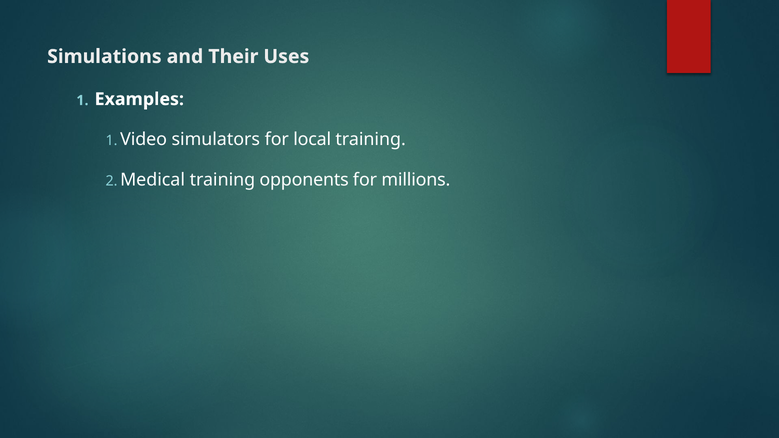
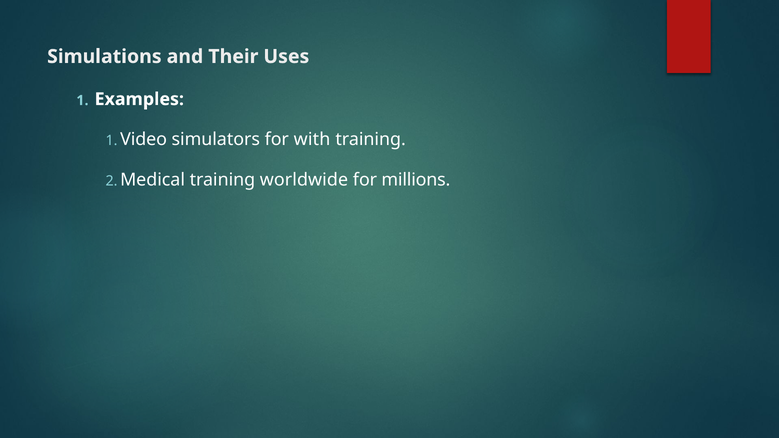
local: local -> with (312, 139)
opponents: opponents -> worldwide (304, 180)
